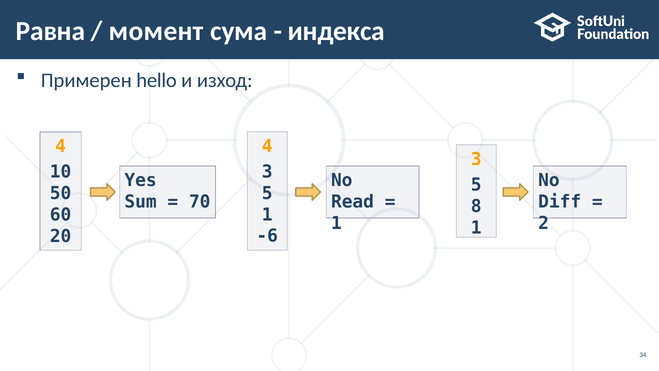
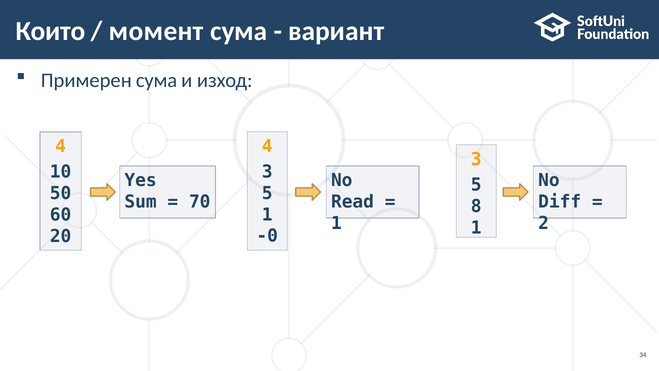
Равна: Равна -> Които (51, 31)
индекса: индекса -> вариант (336, 31)
Примерен hello: hello -> сума (157, 80)
-6: -6 -> -0 (267, 236)
